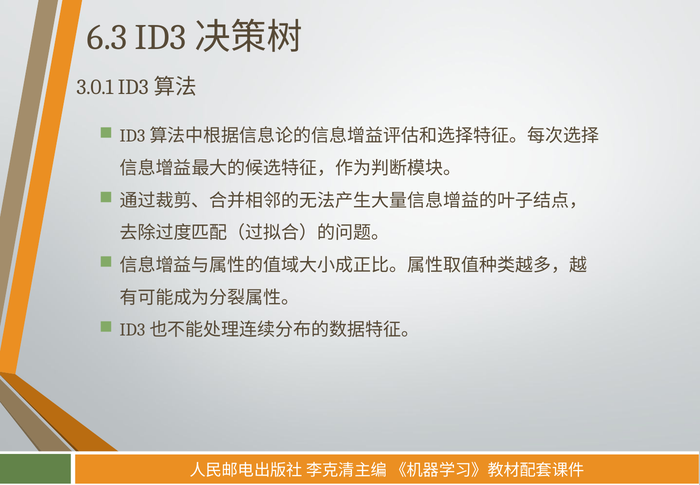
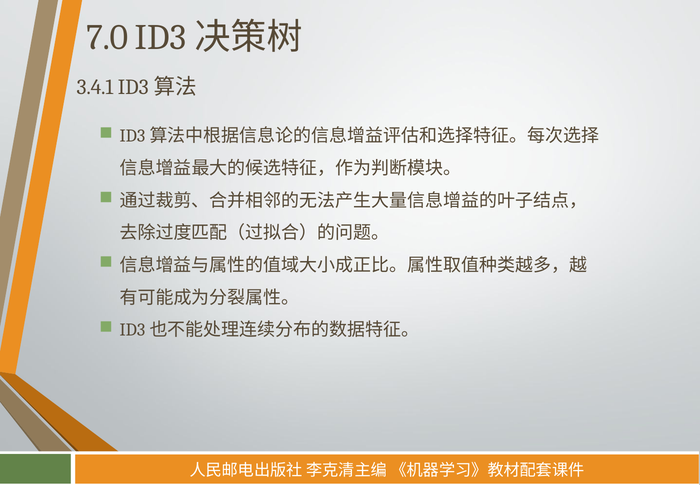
6.3: 6.3 -> 7.0 (107, 37)
3.0.1: 3.0.1 -> 3.4.1 (95, 87)
